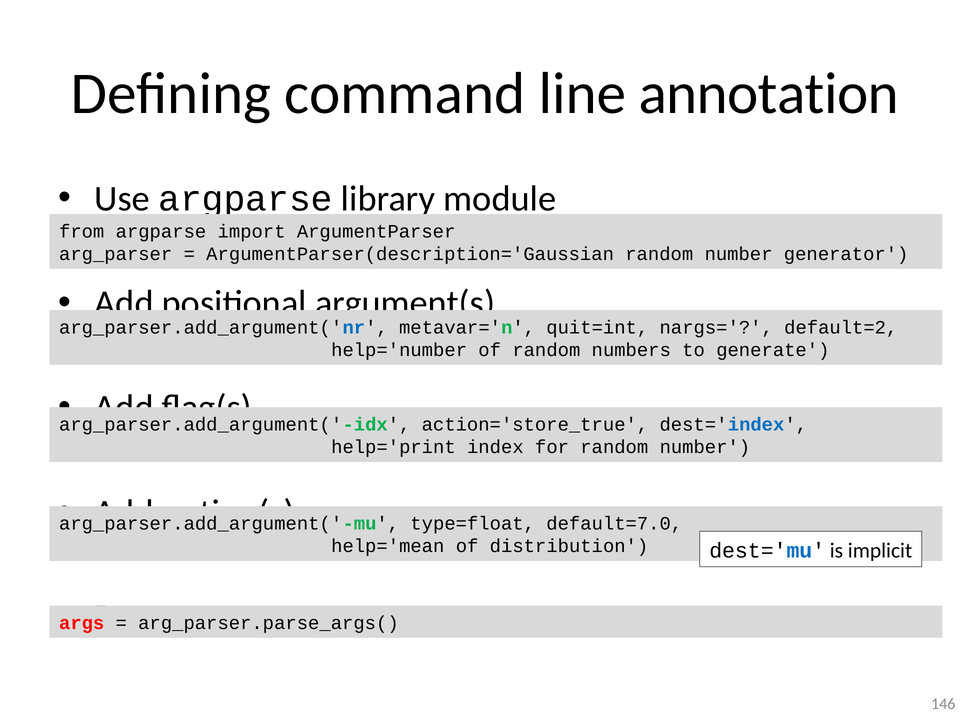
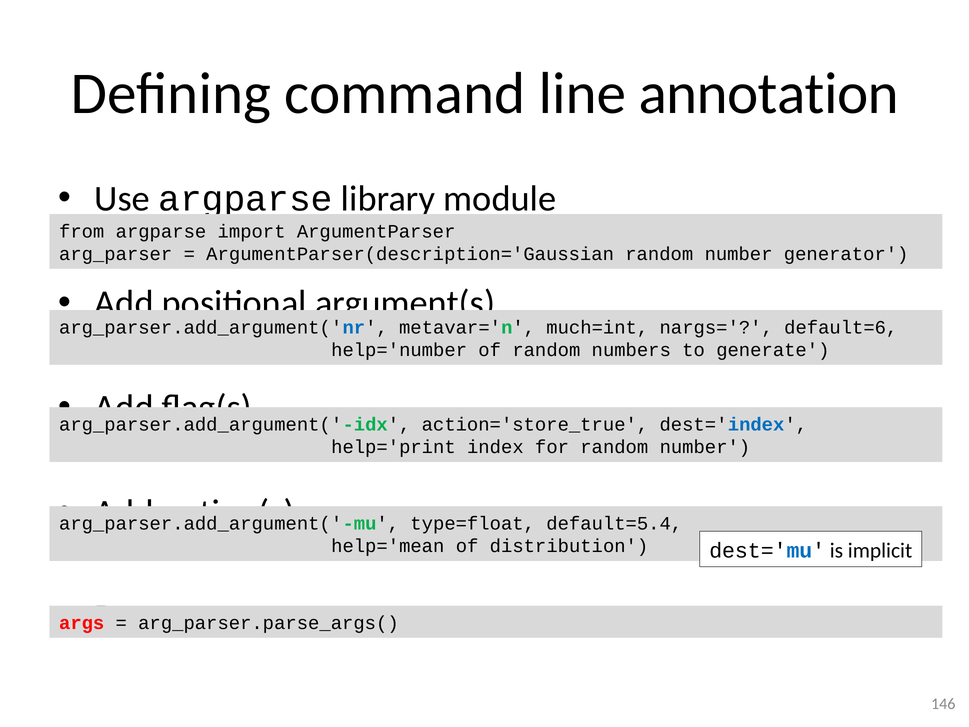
quit=int: quit=int -> much=int (597, 327)
default=2: default=2 -> default=6 (841, 327)
default=7.0: default=7.0 -> default=5.4 (614, 523)
